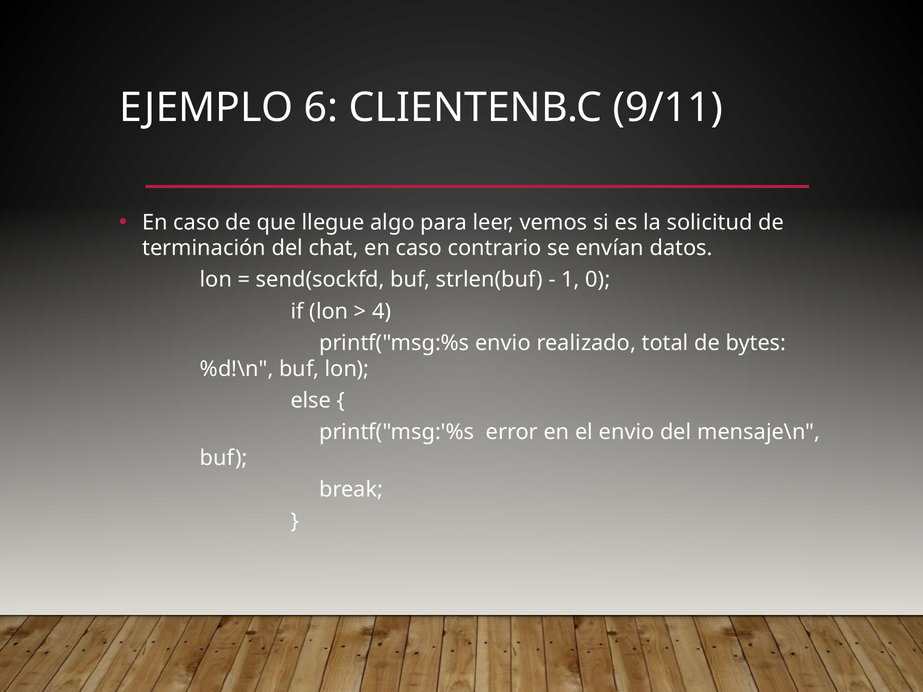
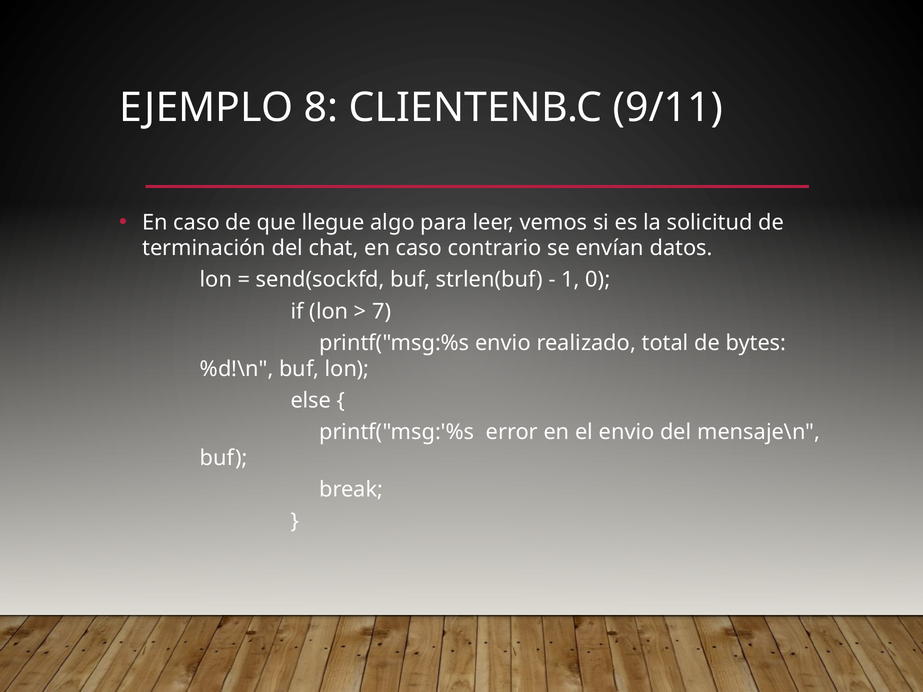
6: 6 -> 8 (321, 108)
4: 4 -> 7 (382, 311)
